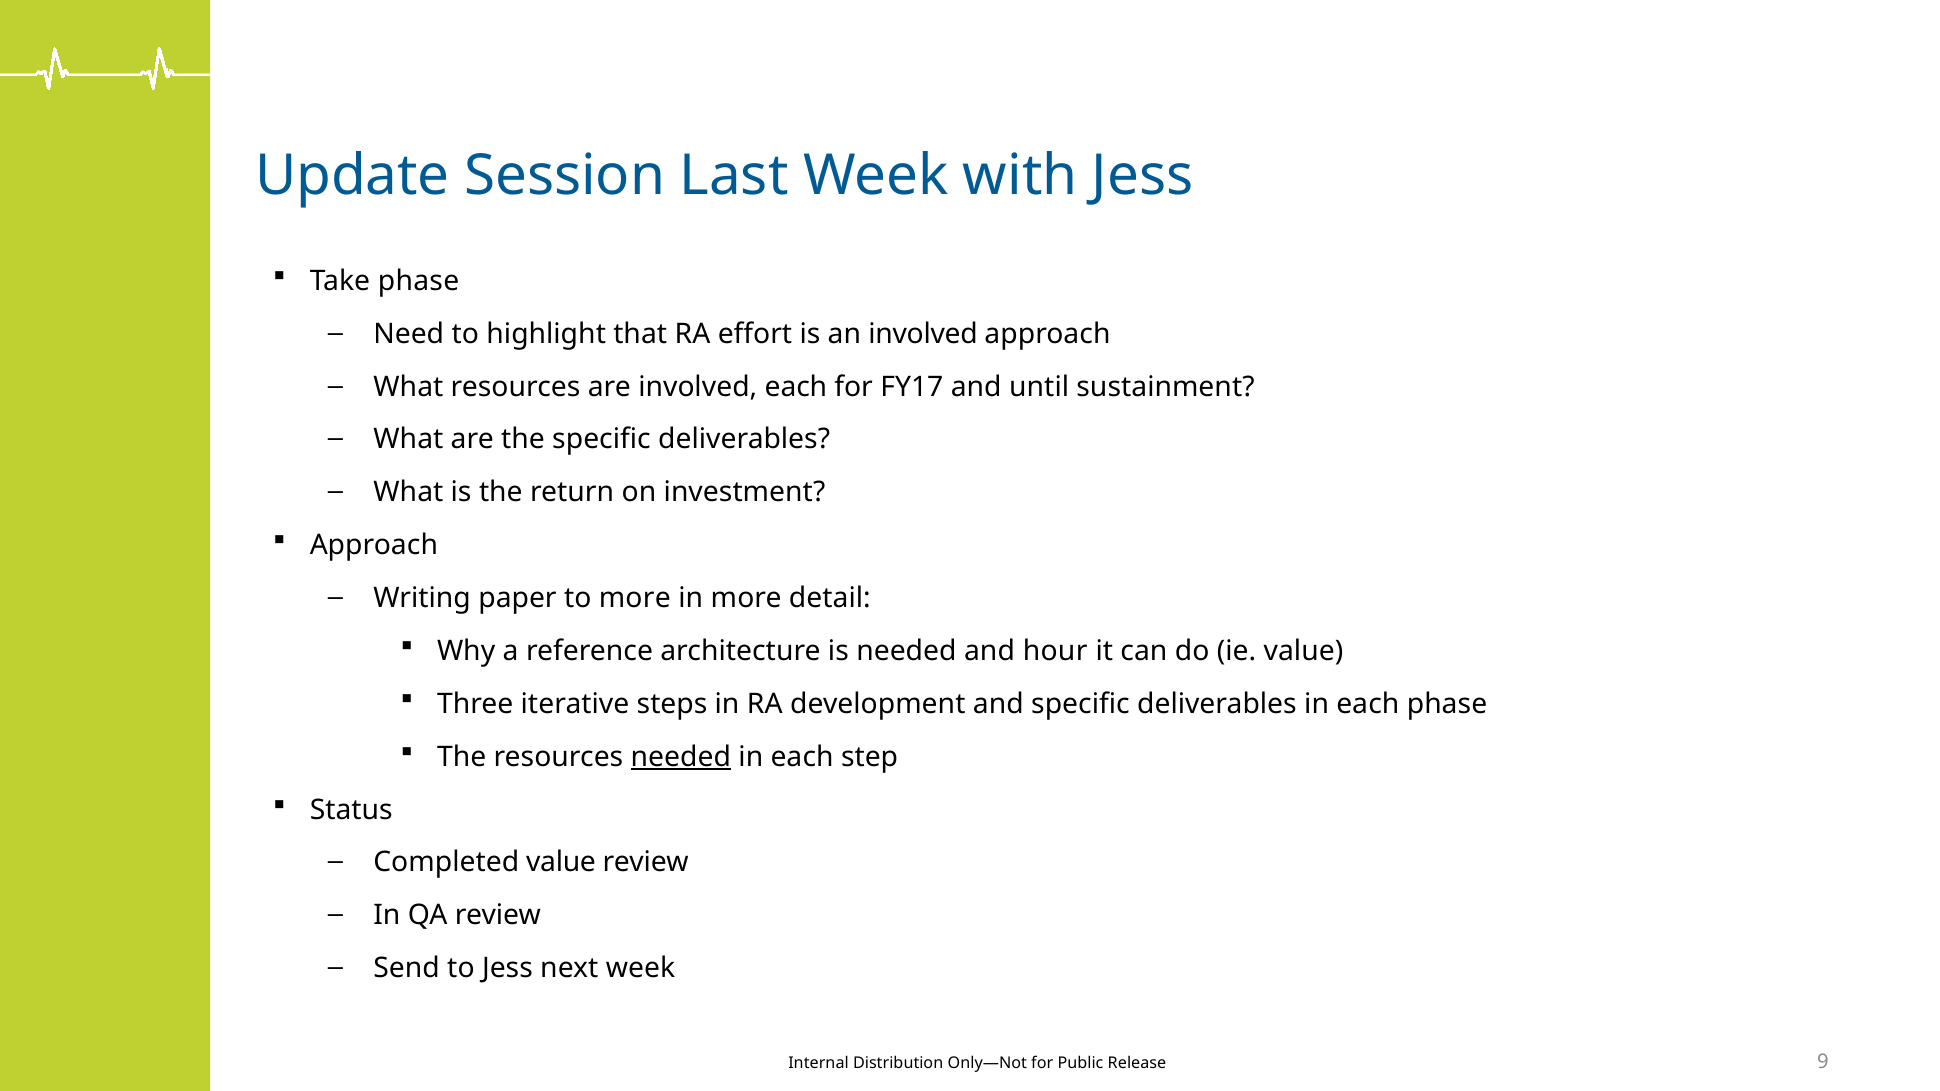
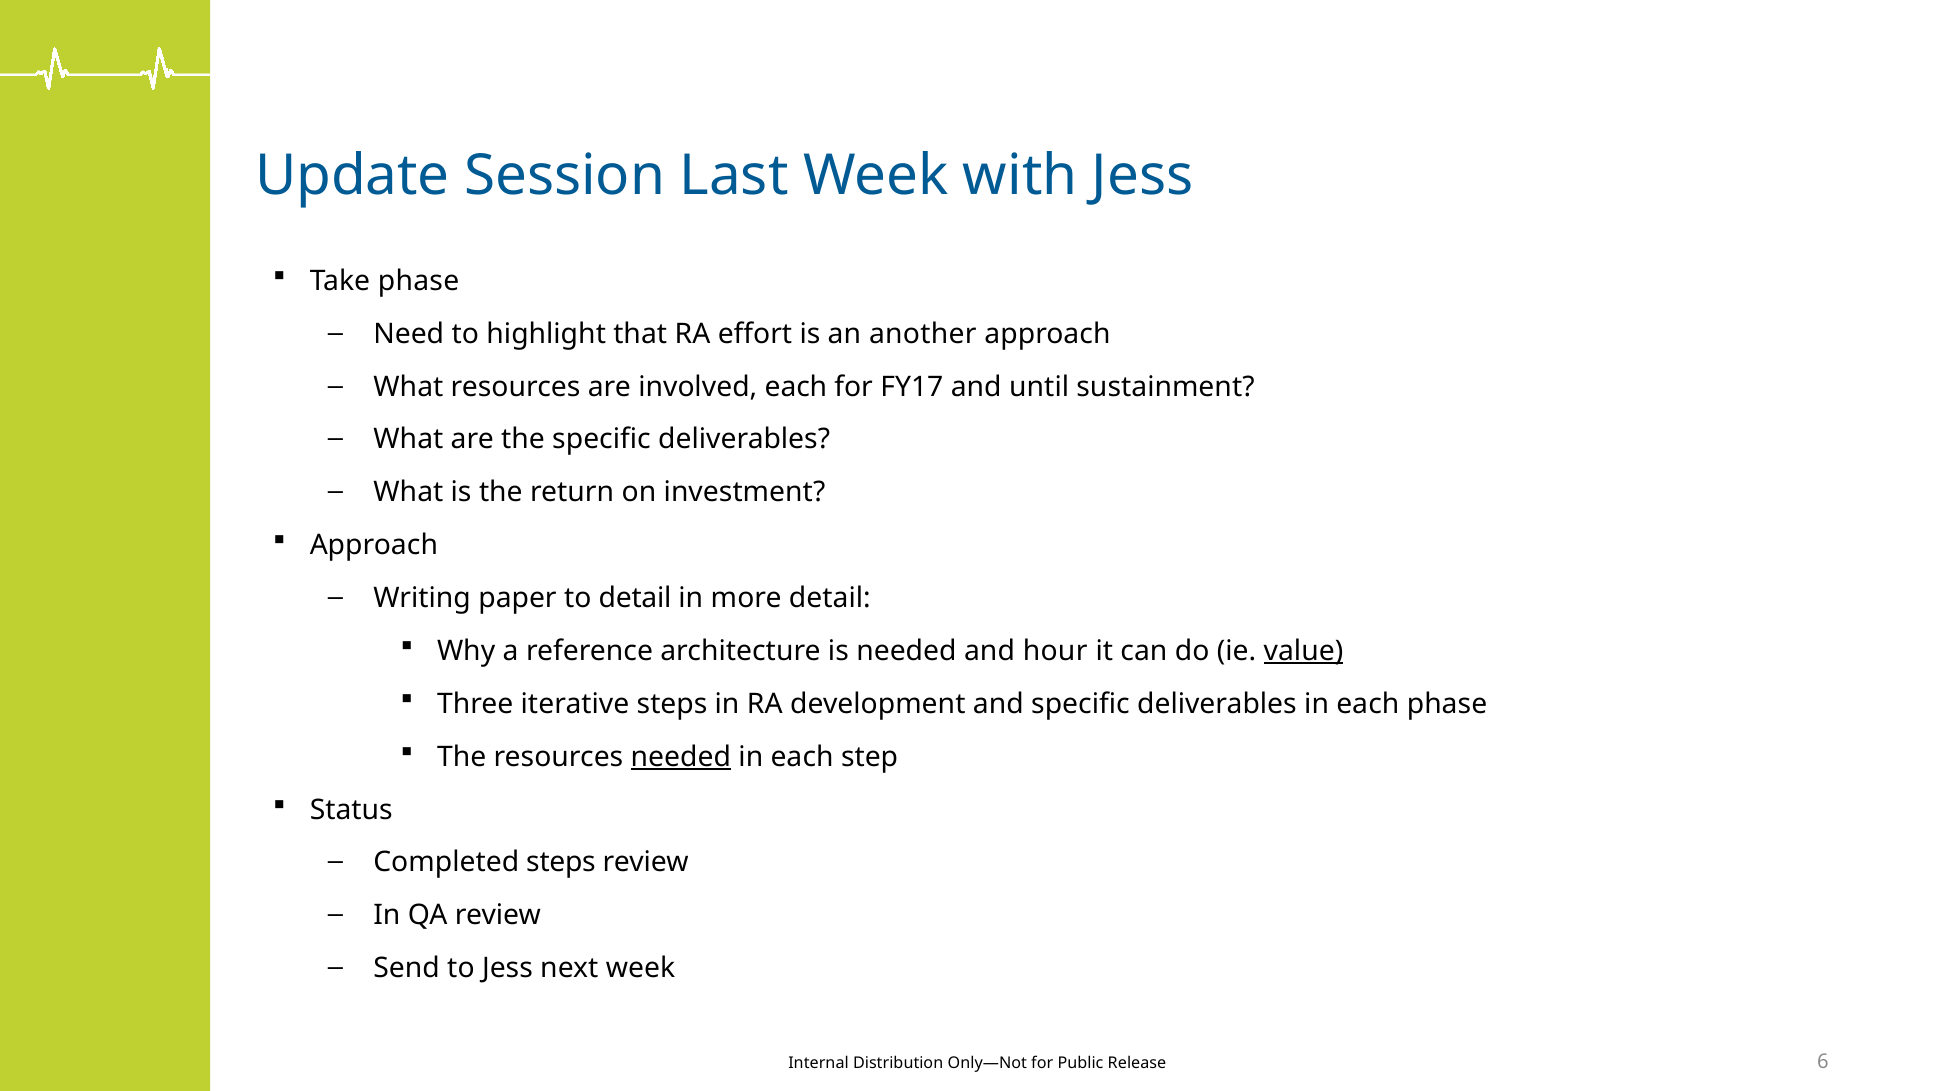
an involved: involved -> another (923, 334)
to more: more -> detail (635, 598)
value underline: none -> present (1303, 651)
Completed value: value -> steps (561, 863)
9: 9 -> 6 (1823, 1062)
